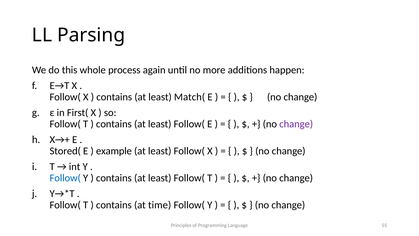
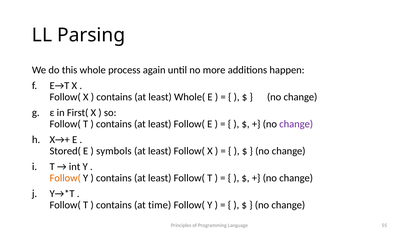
Match(: Match( -> Whole( (190, 97)
example: example -> symbols (114, 151)
Follow( colour: blue -> orange (65, 178)
